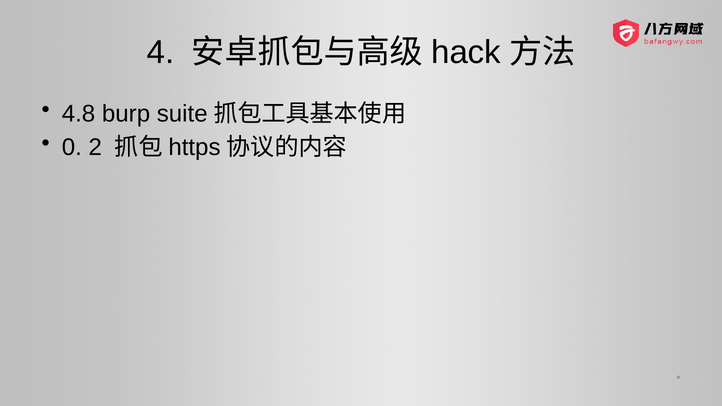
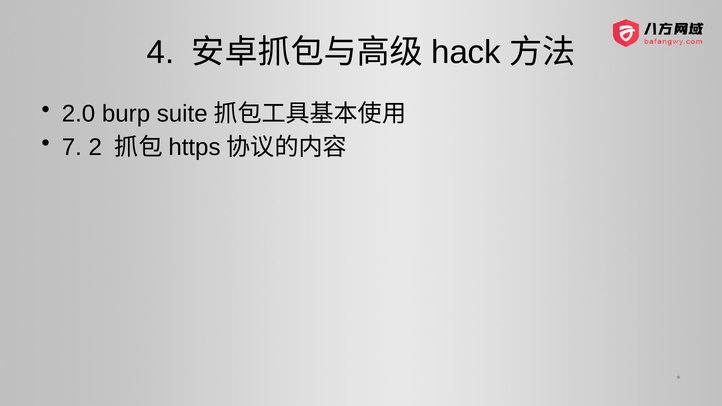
4.8: 4.8 -> 2.0 (79, 114)
0: 0 -> 7 (72, 147)
